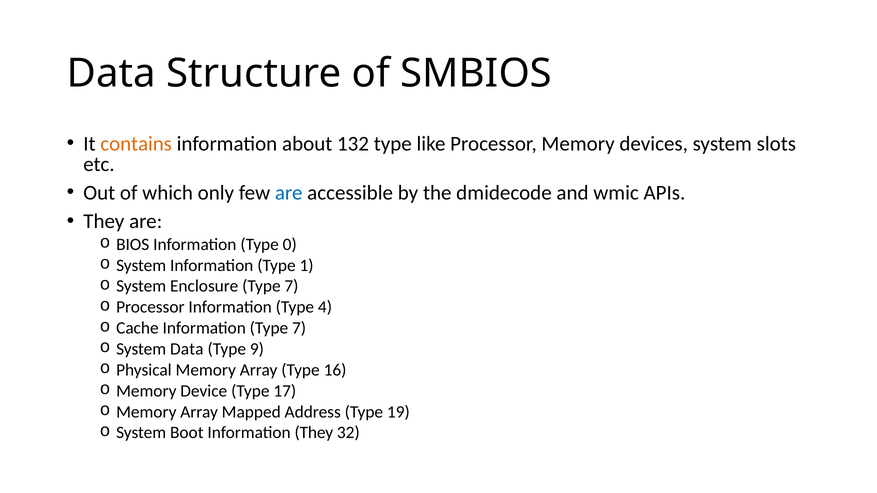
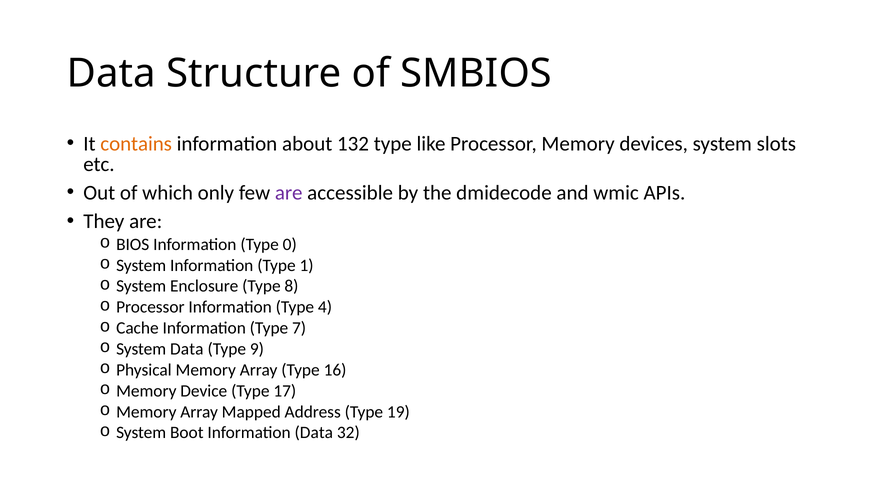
are colour: blue -> purple (289, 193)
Enclosure Type 7: 7 -> 8 (291, 286)
Information They: They -> Data (314, 433)
